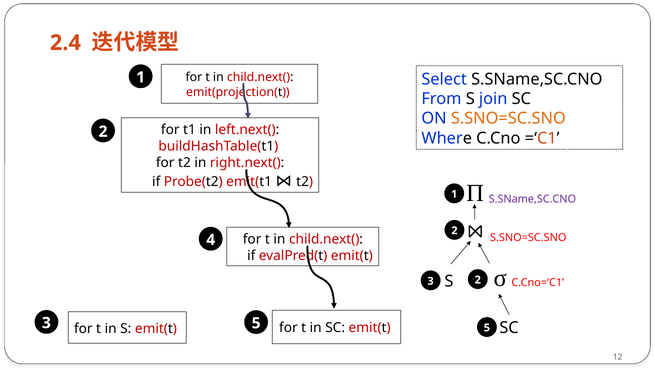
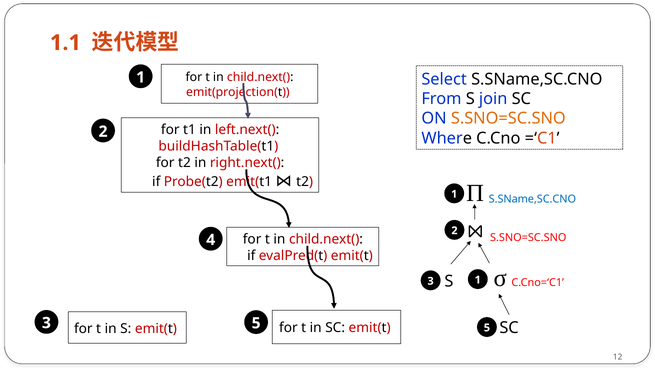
2.4: 2.4 -> 1.1 (65, 43)
S.SName,SC.CNO colour: purple -> blue (532, 199)
3 2: 2 -> 1 (478, 280)
